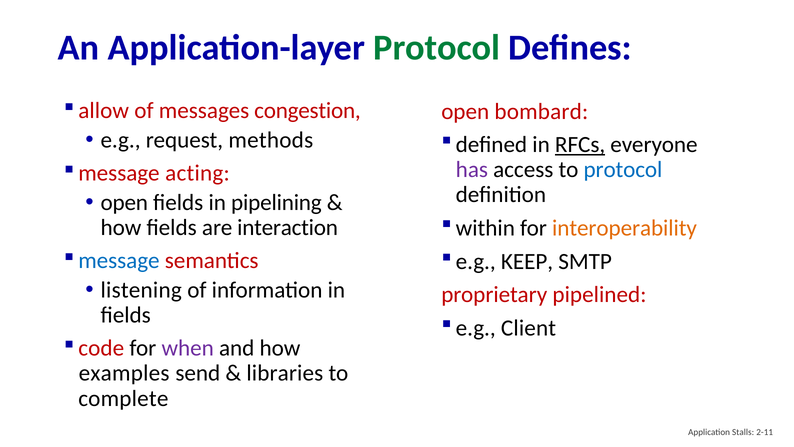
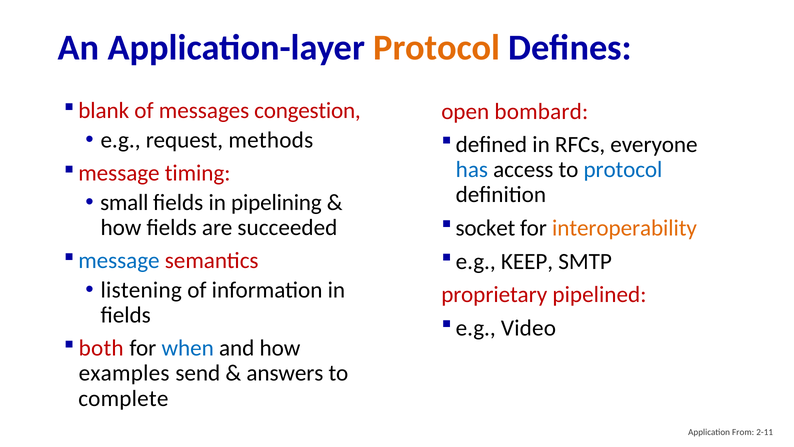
Protocol colour: green -> orange (437, 48)
allow: allow -> blank (104, 111)
RFCs underline: present -> none (580, 145)
has colour: purple -> blue (472, 170)
acting: acting -> timing (198, 173)
open: open -> small (124, 202)
within: within -> socket (485, 228)
interaction: interaction -> succeeded (287, 227)
Client: Client -> Video (528, 328)
code: code -> both (101, 348)
when colour: purple -> blue (188, 348)
libraries: libraries -> answers (285, 373)
Stalls: Stalls -> From (743, 432)
